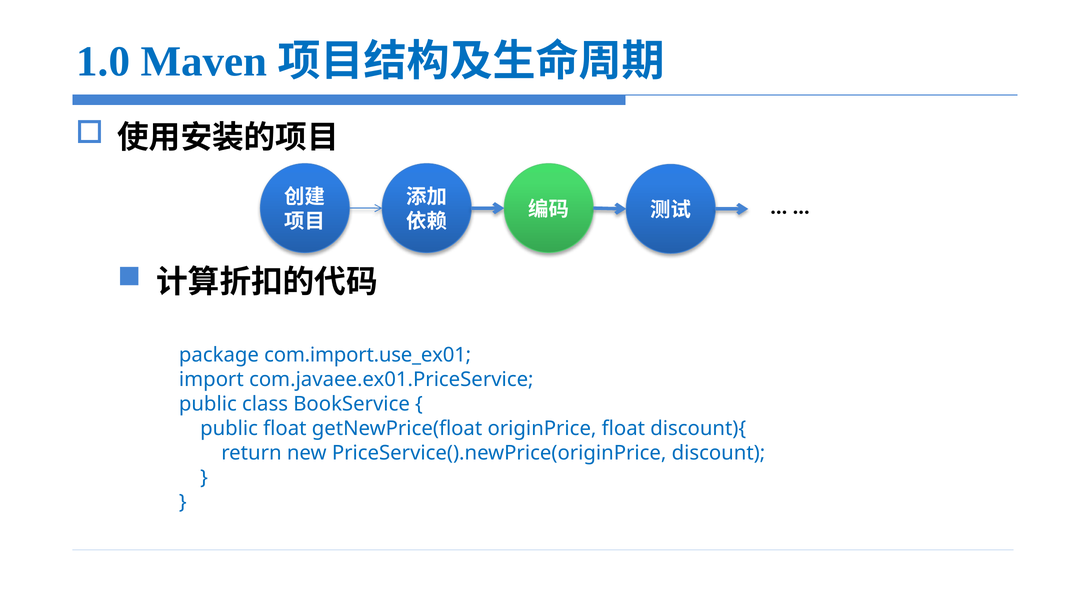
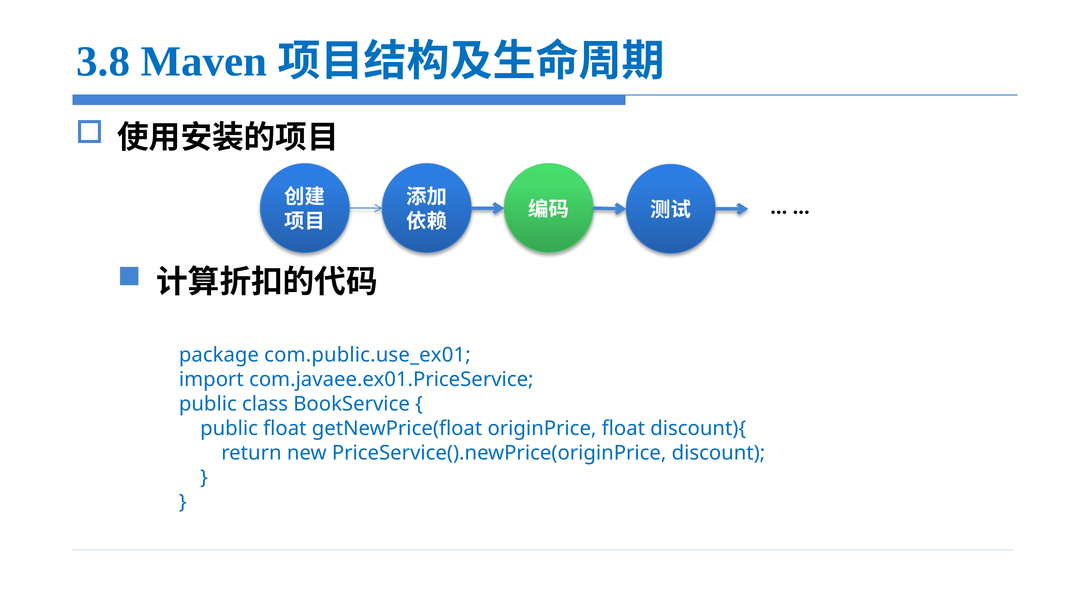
1.0: 1.0 -> 3.8 (103, 61)
com.import.use_ex01: com.import.use_ex01 -> com.public.use_ex01 (368, 355)
